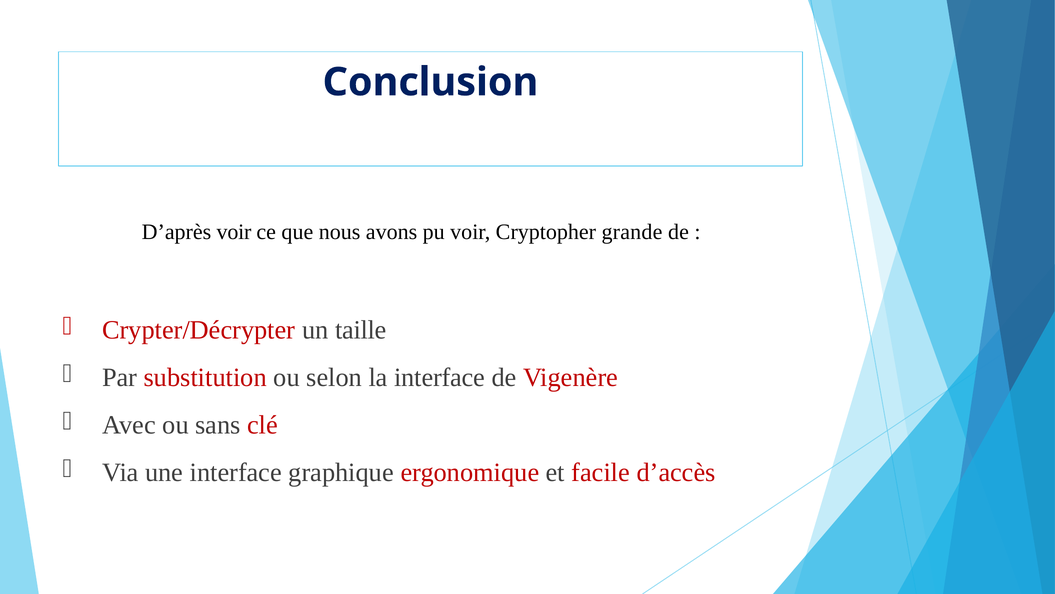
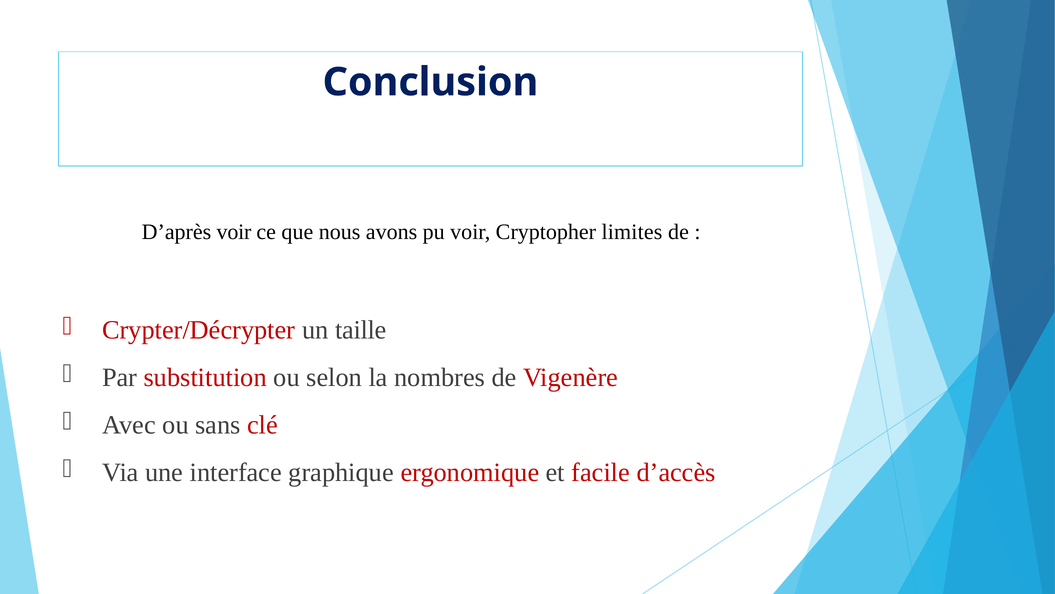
grande: grande -> limites (632, 232)
la interface: interface -> nombres (440, 377)
